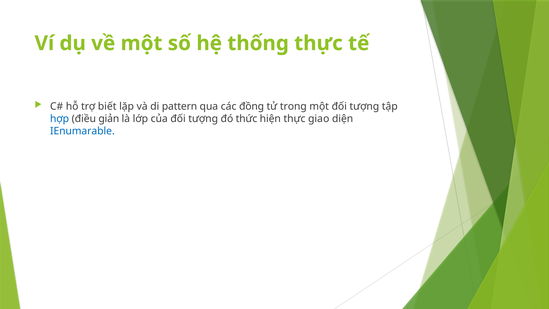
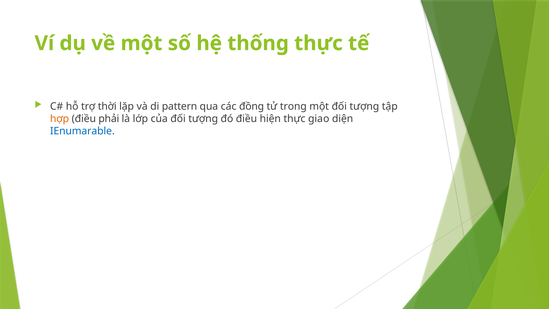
biết: biết -> thời (107, 106)
hợp colour: blue -> orange (60, 119)
giản: giản -> phải (109, 119)
đó thức: thức -> điều (246, 119)
